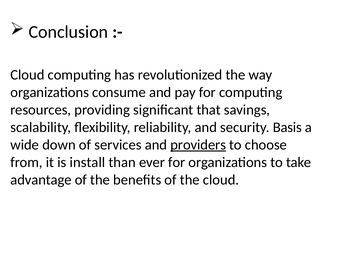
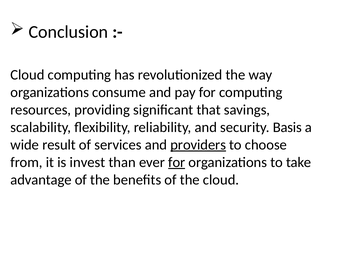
down: down -> result (59, 145)
install: install -> invest (87, 163)
for underline: none -> present (177, 163)
